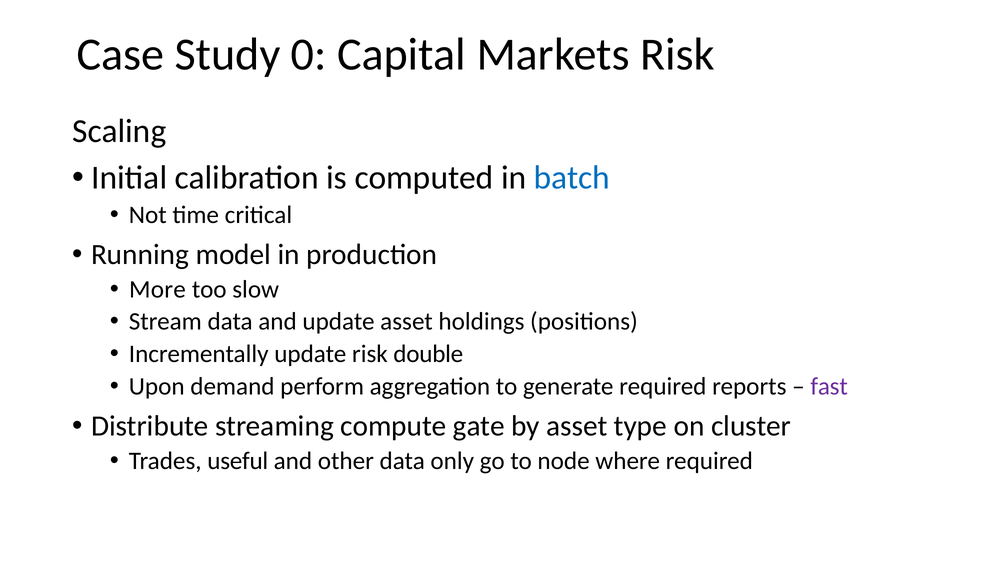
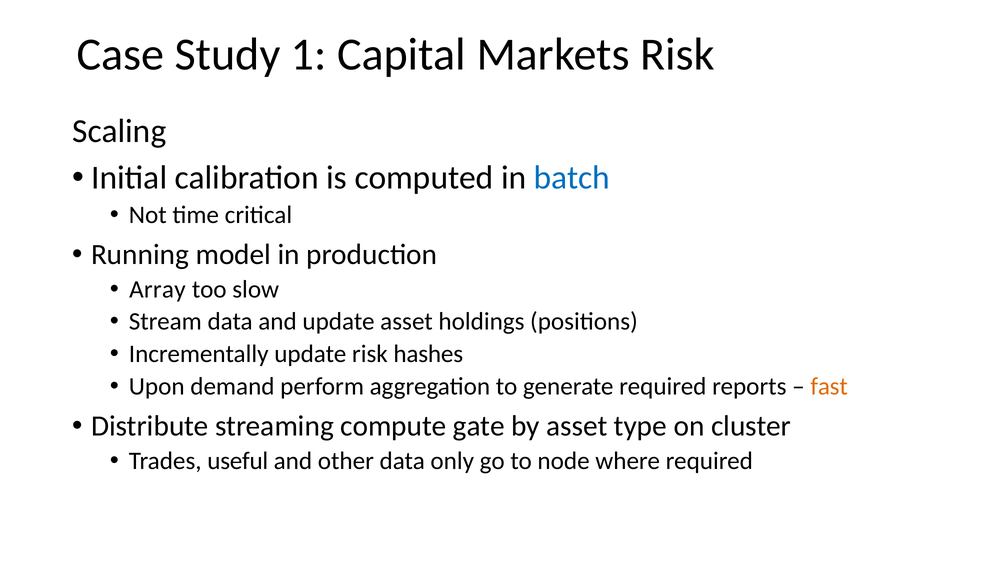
0: 0 -> 1 (309, 54)
More: More -> Array (157, 289)
double: double -> hashes (428, 354)
fast colour: purple -> orange (829, 386)
